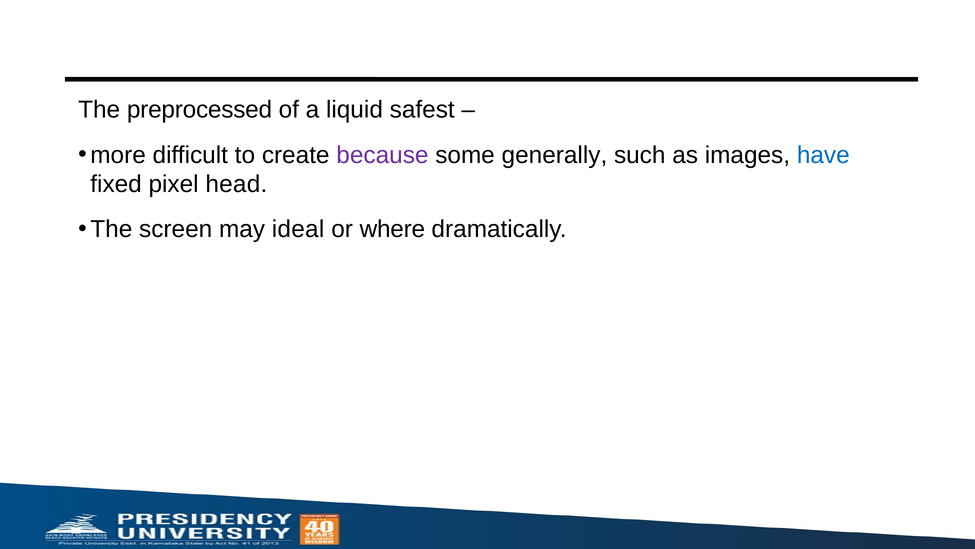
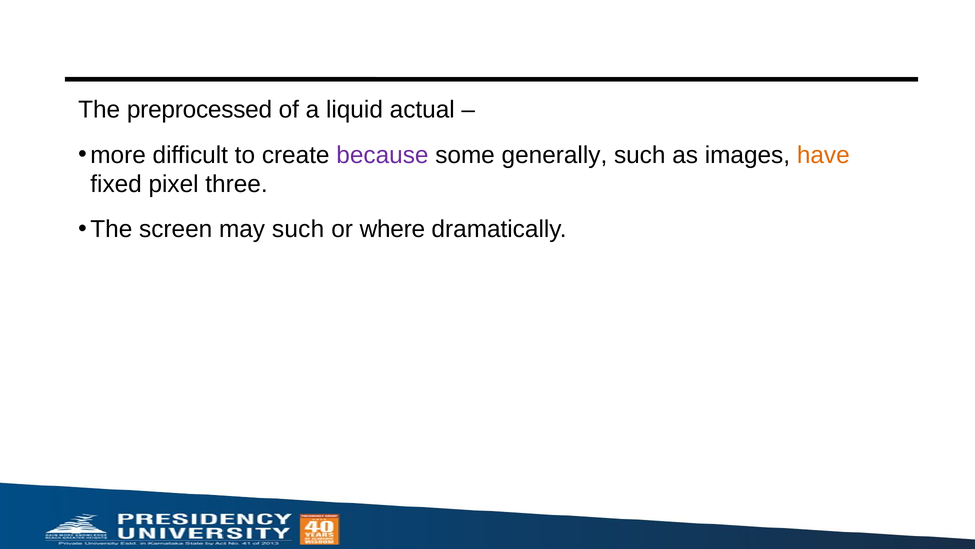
safest: safest -> actual (422, 110)
have colour: blue -> orange (823, 155)
head: head -> three (236, 184)
may ideal: ideal -> such (298, 229)
